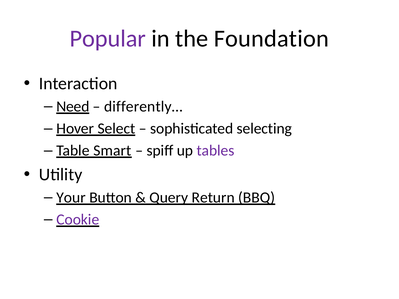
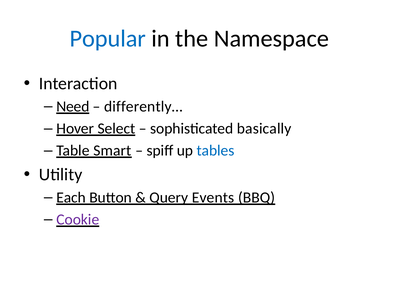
Popular colour: purple -> blue (108, 39)
Foundation: Foundation -> Namespace (271, 39)
selecting: selecting -> basically (264, 129)
tables colour: purple -> blue (216, 151)
Your: Your -> Each (71, 198)
Return: Return -> Events (213, 198)
